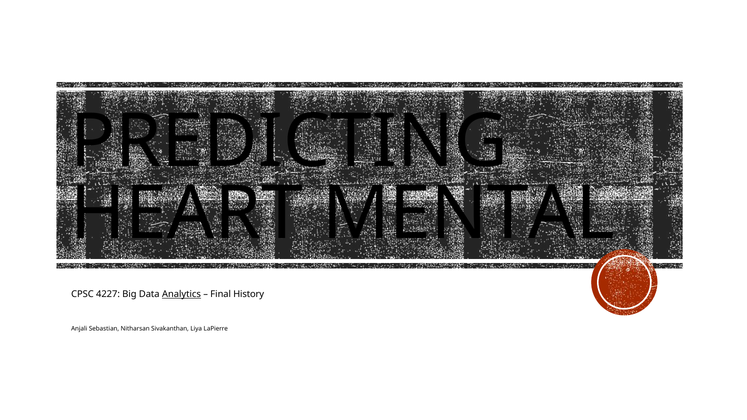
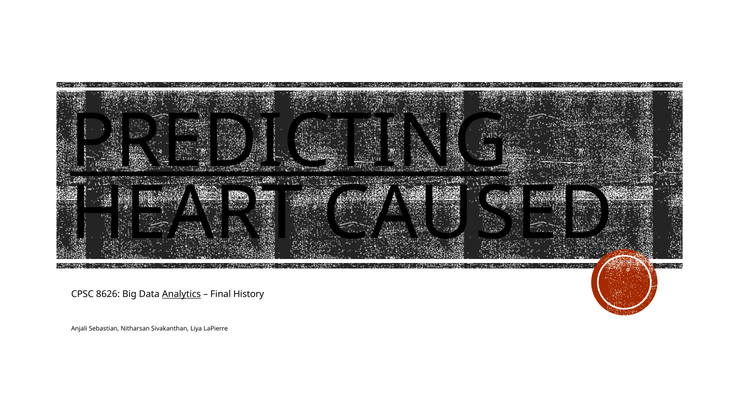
PREDICTING underline: none -> present (289, 142)
MENTAL: MENTAL -> CAUSED (468, 213)
4227: 4227 -> 8626 (108, 294)
